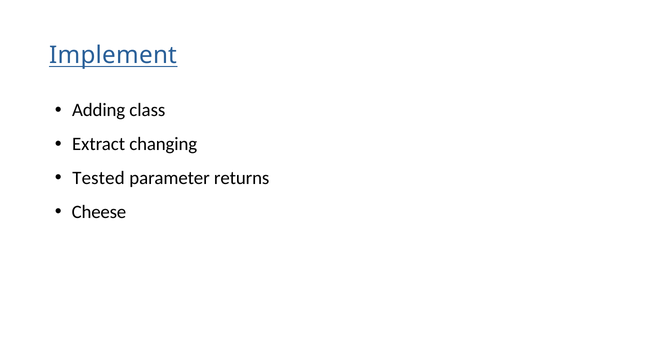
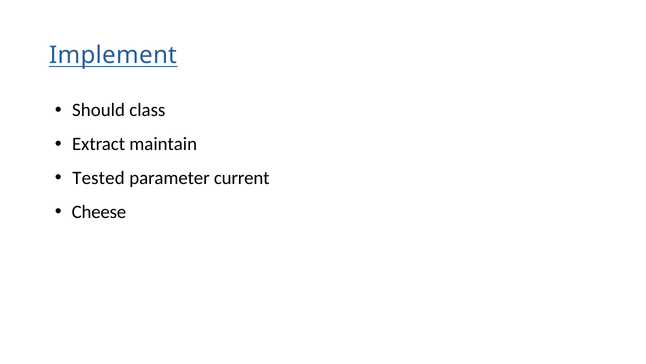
Adding: Adding -> Should (99, 110)
changing: changing -> maintain (163, 144)
returns: returns -> current (242, 178)
